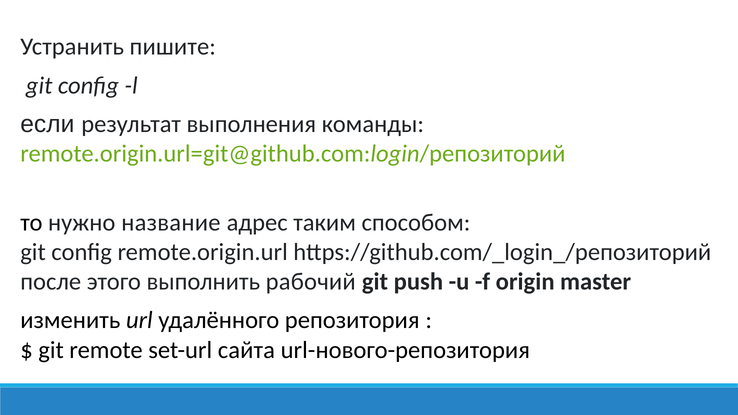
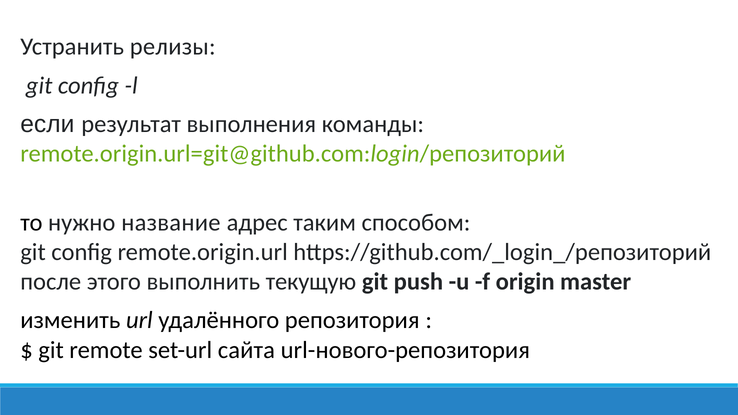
пишите: пишите -> релизы (173, 47)
рабочий: рабочий -> текущую (311, 282)
